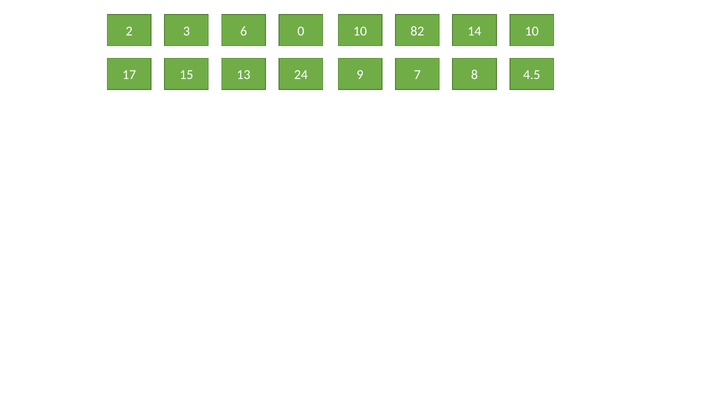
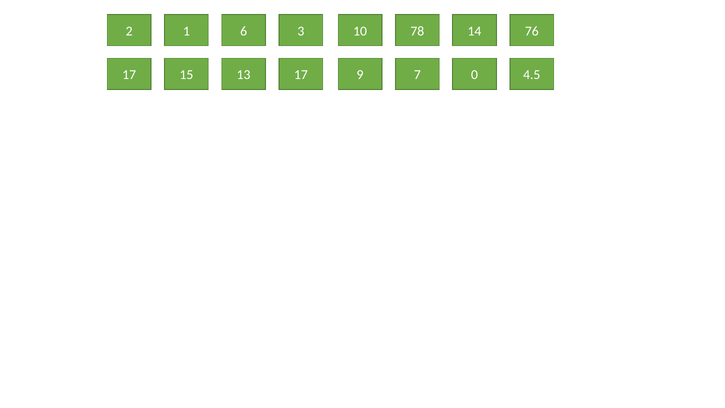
3: 3 -> 1 (186, 31)
0: 0 -> 3 (301, 31)
82: 82 -> 78 (417, 31)
14 10: 10 -> 76 (532, 31)
13 24: 24 -> 17 (301, 75)
8: 8 -> 0 (474, 75)
